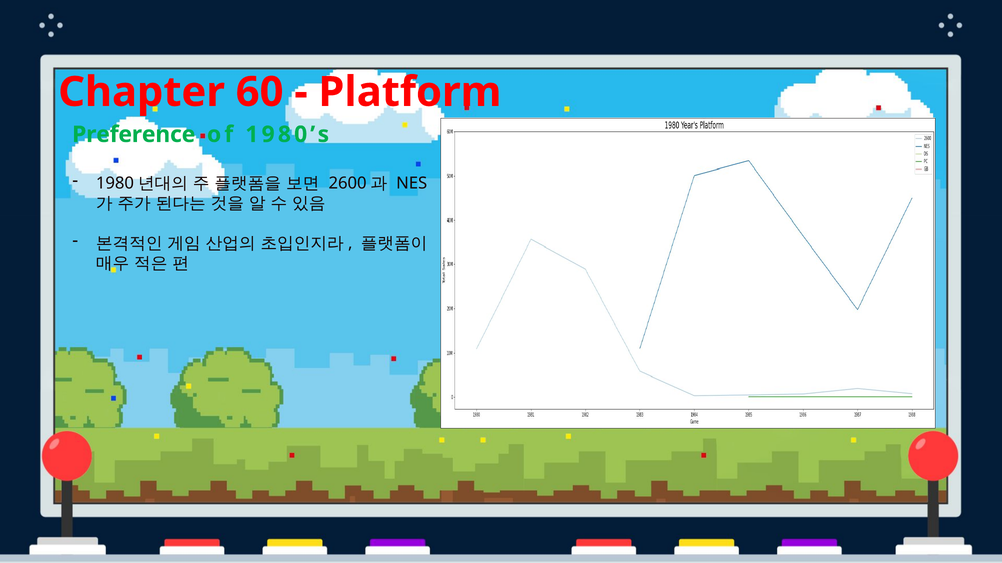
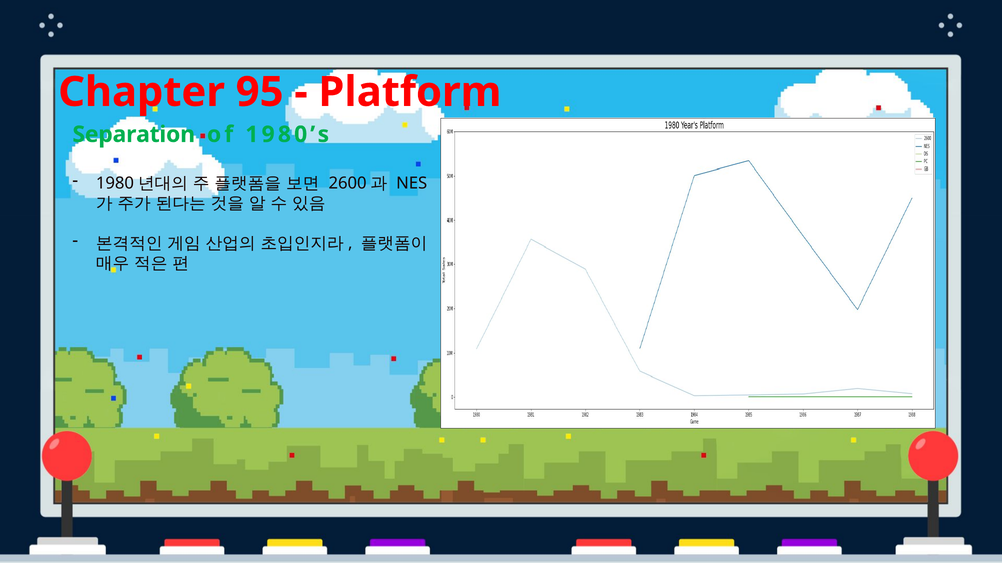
60: 60 -> 95 (260, 92)
Preference: Preference -> Separation (134, 135)
